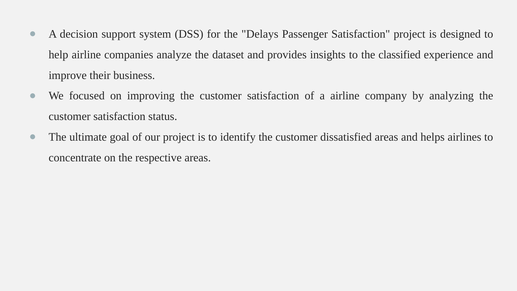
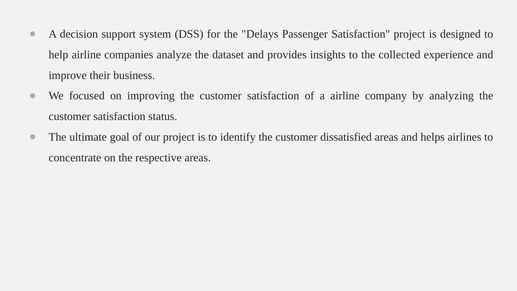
classified: classified -> collected (399, 55)
